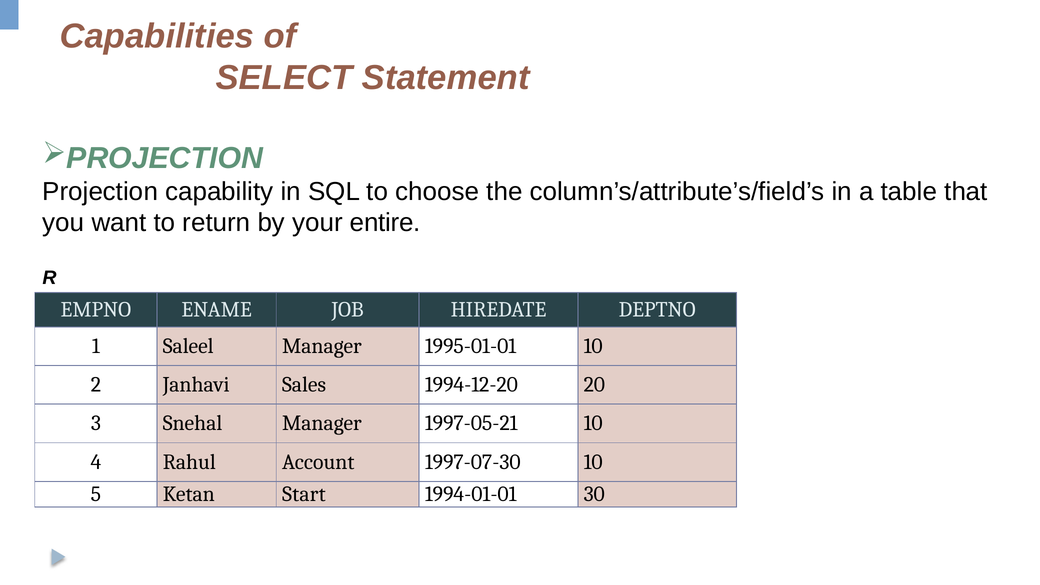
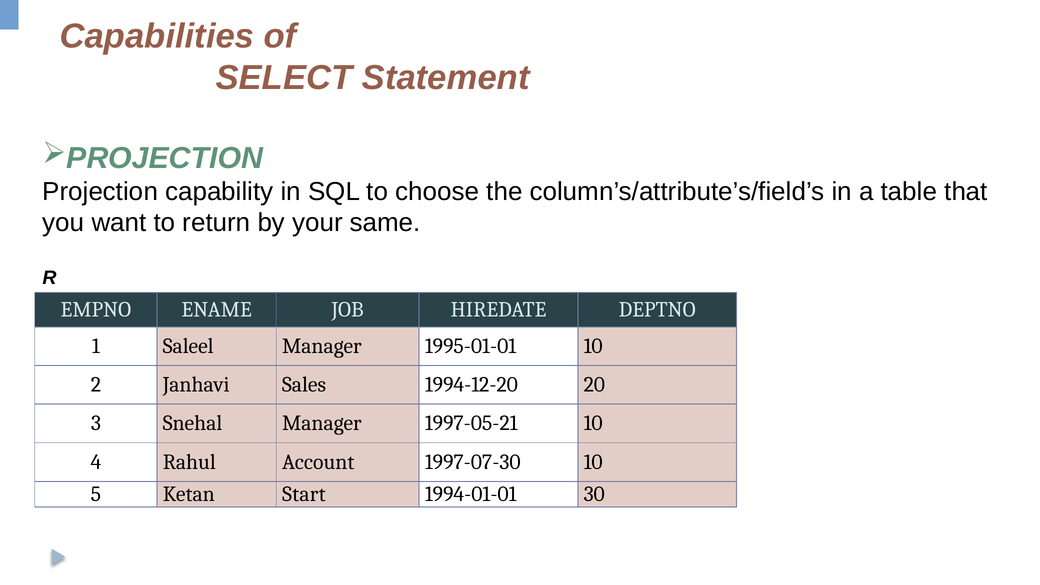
entire: entire -> same (385, 223)
